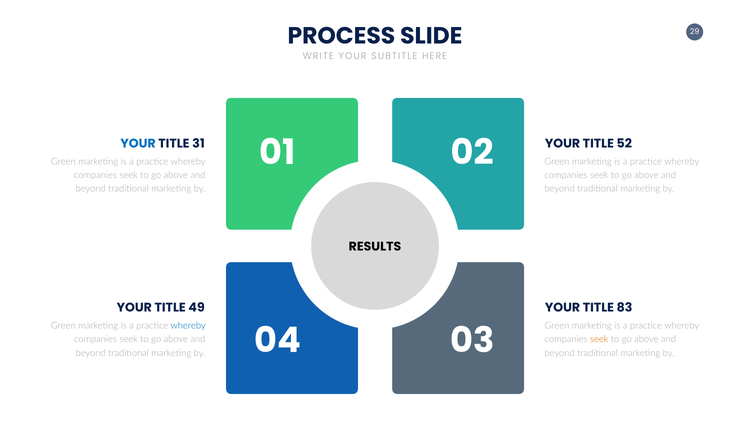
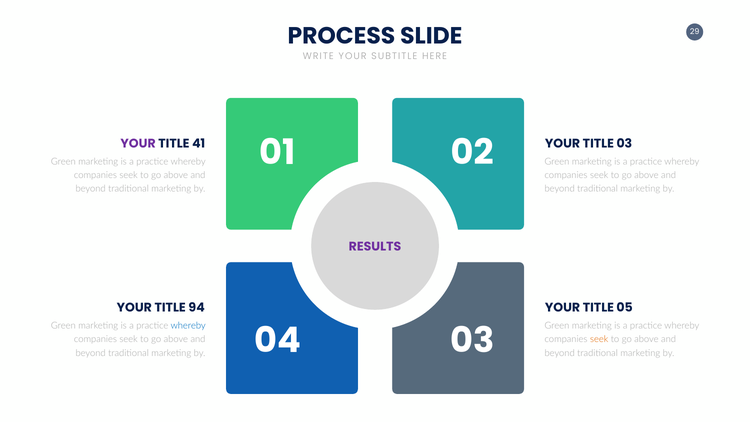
YOUR colour: blue -> purple (138, 143)
31: 31 -> 41 (199, 143)
TITLE 52: 52 -> 03 (624, 143)
RESULTS colour: black -> purple (375, 247)
49: 49 -> 94 (197, 308)
83: 83 -> 05 (625, 308)
